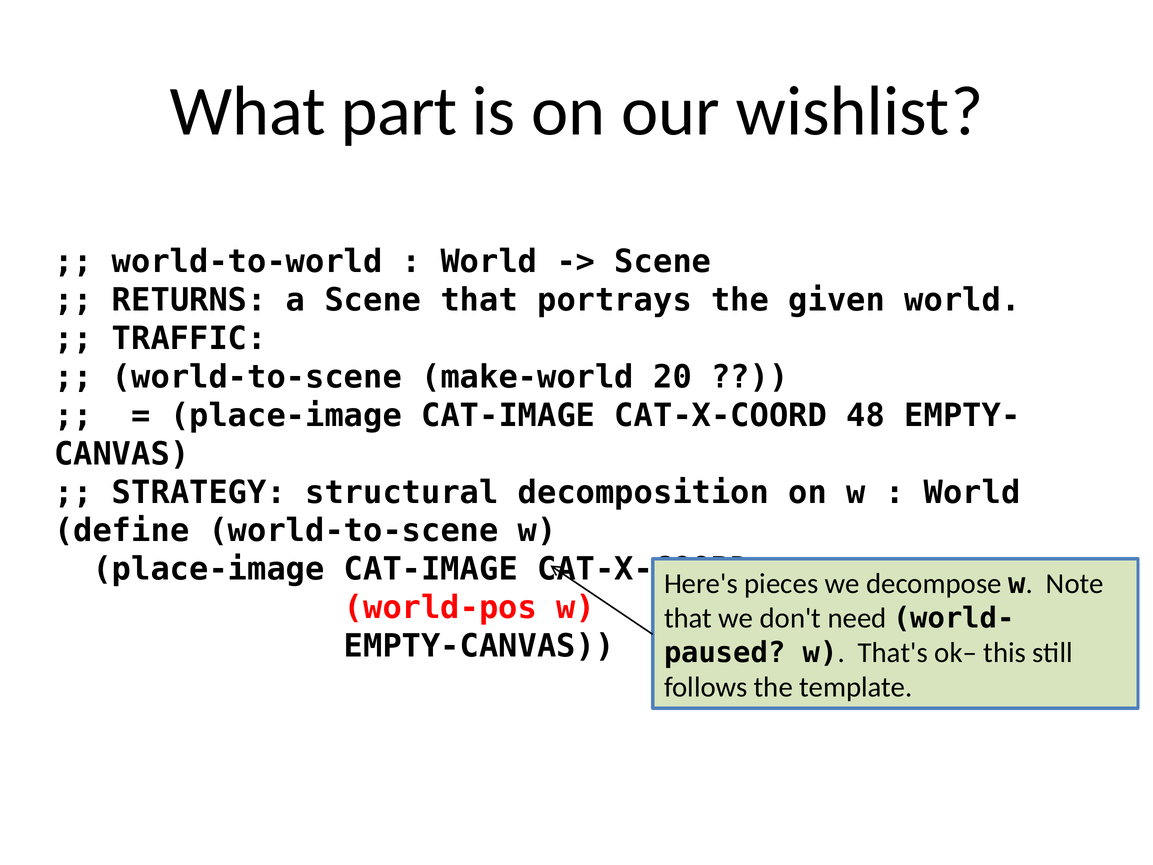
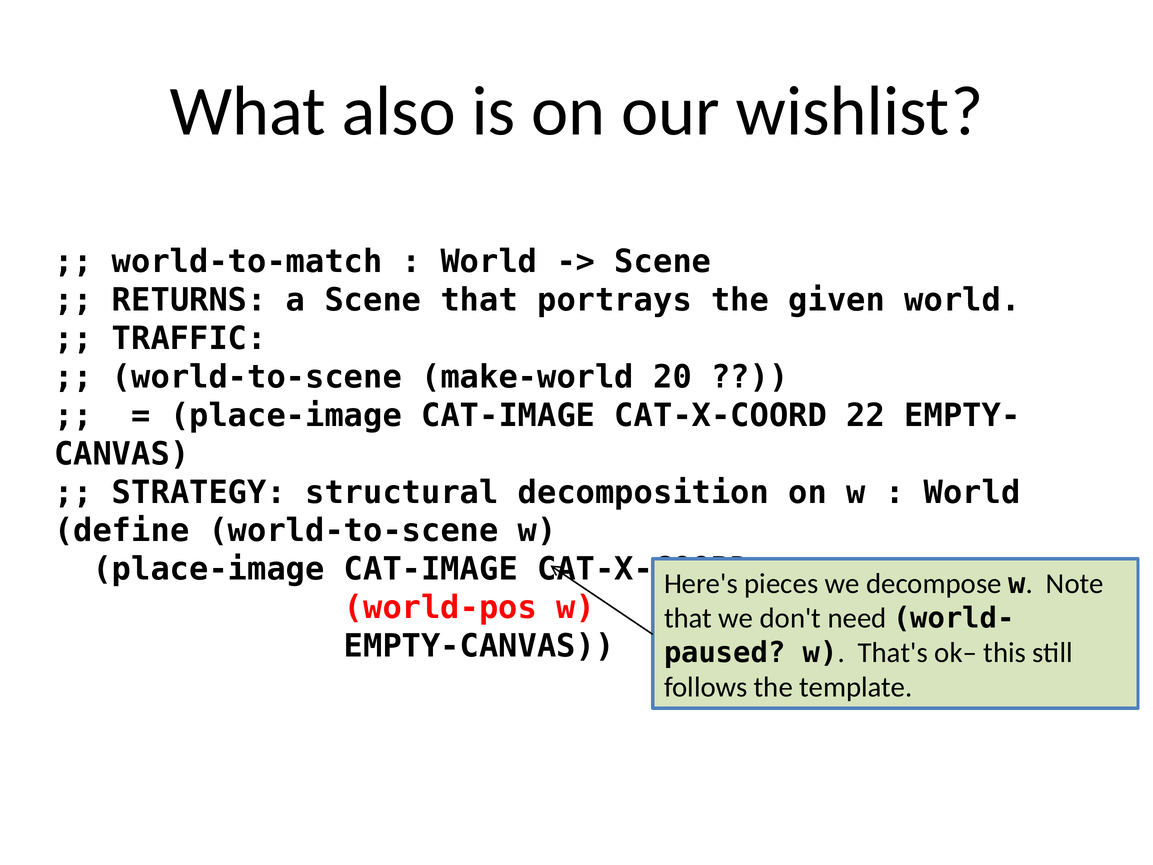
part: part -> also (399, 112)
world-to-world: world-to-world -> world-to-match (247, 262)
48: 48 -> 22 (866, 415)
